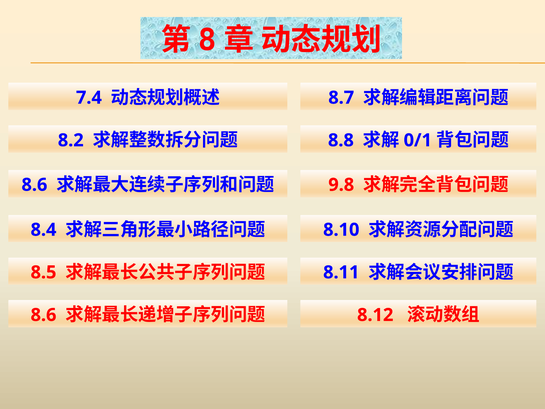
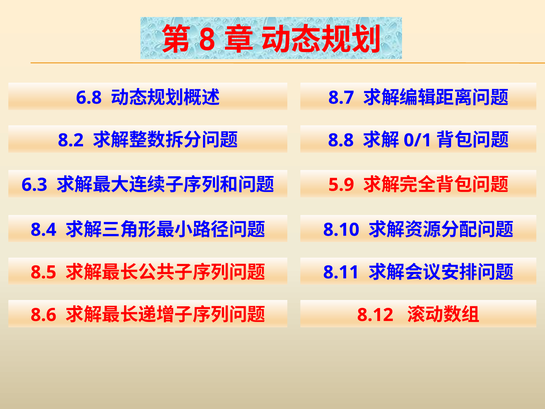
7.4: 7.4 -> 6.8 (89, 98)
8.6: 8.6 -> 6.3 (34, 185)
9.8: 9.8 -> 5.9 (341, 185)
